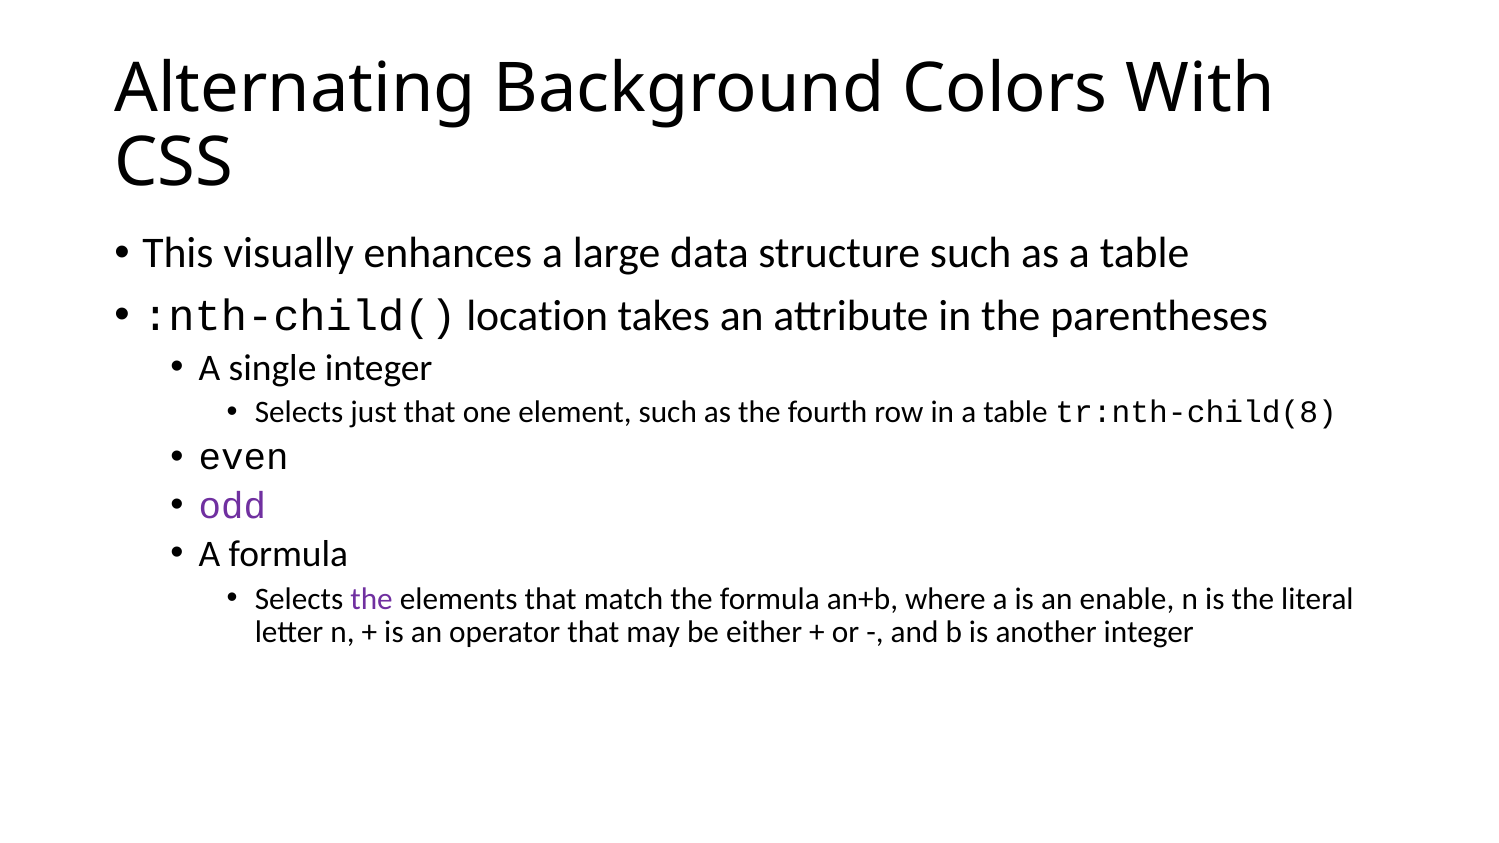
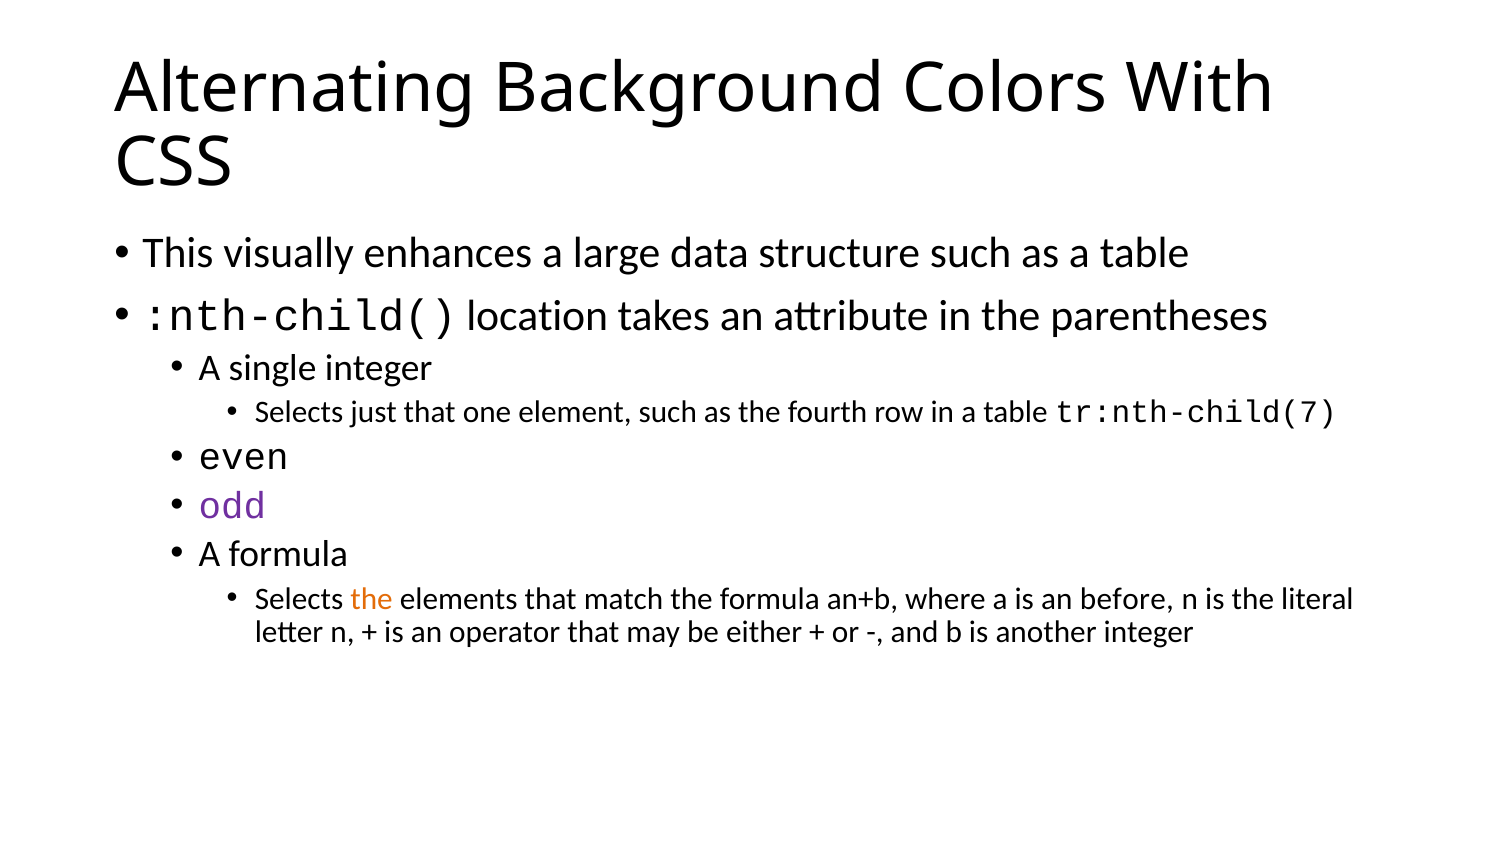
tr:nth-child(8: tr:nth-child(8 -> tr:nth-child(7 (1196, 413)
the colour: purple -> orange (372, 599)
enable: enable -> before (1127, 599)
